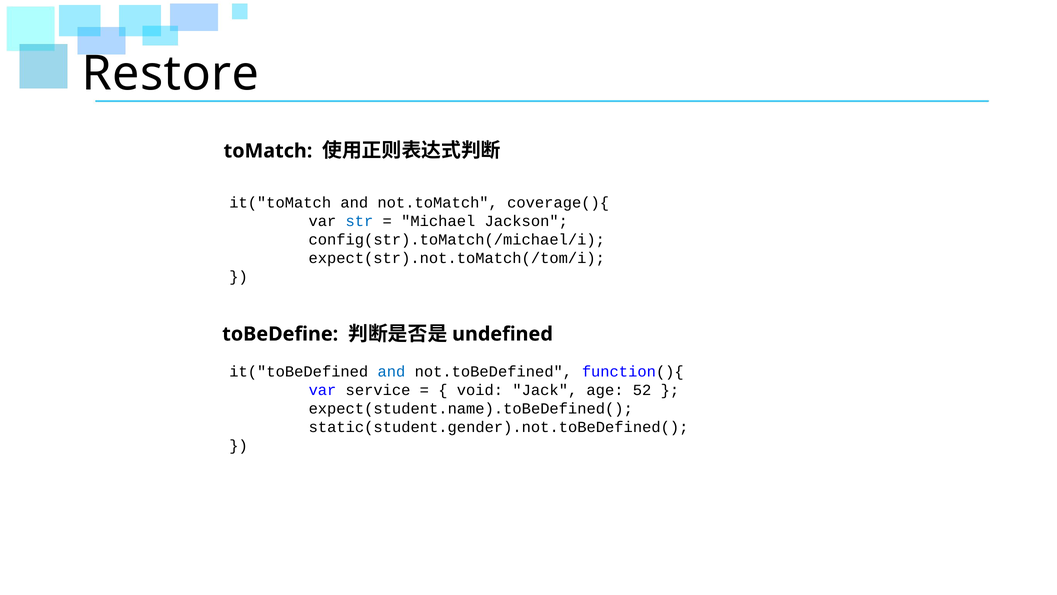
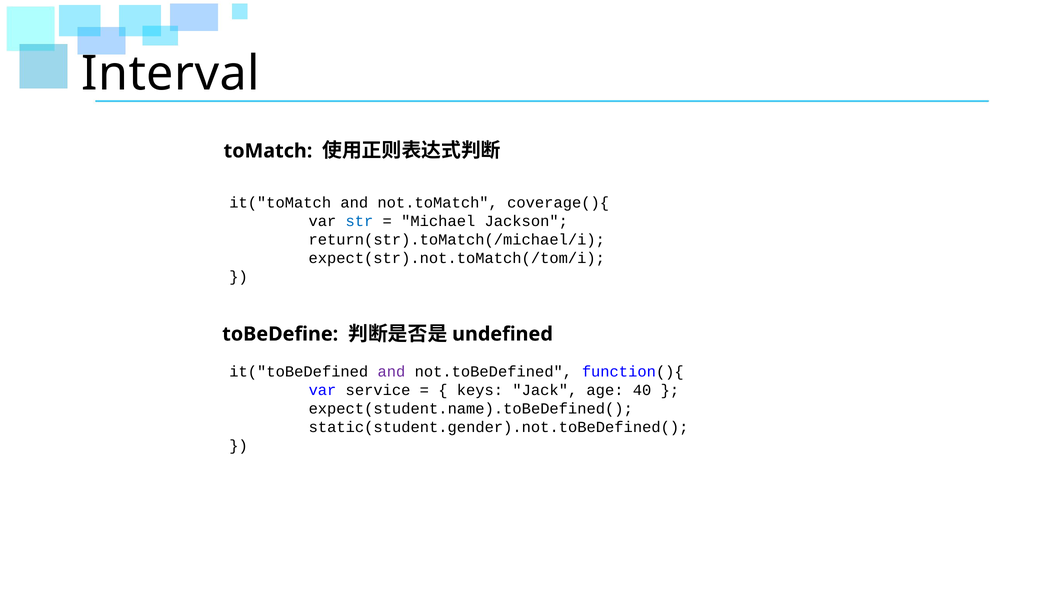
Restore: Restore -> Interval (170, 74)
config(str).toMatch(/michael/i: config(str).toMatch(/michael/i -> return(str).toMatch(/michael/i (457, 239)
and colour: blue -> purple (391, 371)
void: void -> keys (480, 390)
52: 52 -> 40 (642, 390)
